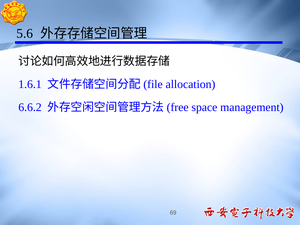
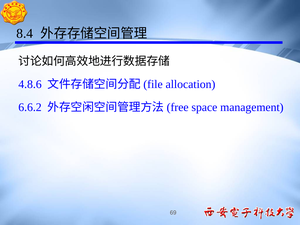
5.6: 5.6 -> 8.4 (25, 34)
1.6.1: 1.6.1 -> 4.8.6 (30, 84)
